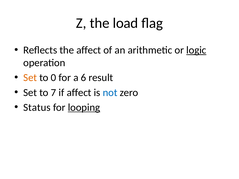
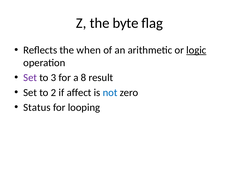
load: load -> byte (125, 23)
the affect: affect -> when (89, 50)
Set colour: orange -> purple (30, 78)
0: 0 -> 3 (54, 78)
6: 6 -> 8 (84, 78)
7: 7 -> 2 (54, 93)
looping underline: present -> none (84, 108)
